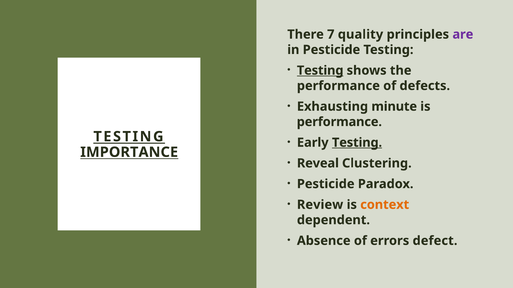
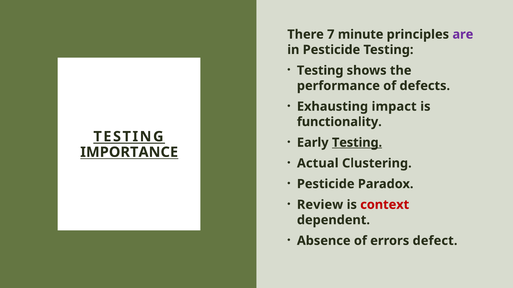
quality: quality -> minute (361, 34)
Testing underline: present -> none (320, 71)
minute: minute -> impact (394, 107)
performance: performance -> functionality (339, 122)
Reveal: Reveal -> Actual (318, 164)
context colour: orange -> red (385, 205)
